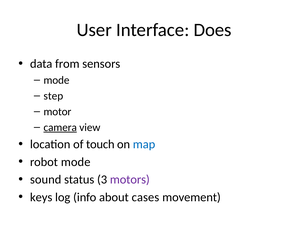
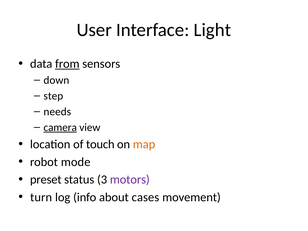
Does: Does -> Light (212, 30)
from underline: none -> present (67, 64)
mode: mode -> down (56, 80)
motor: motor -> needs (57, 112)
map colour: blue -> orange (144, 144)
sound: sound -> preset (46, 180)
keys: keys -> turn (41, 197)
